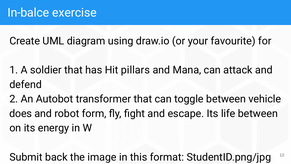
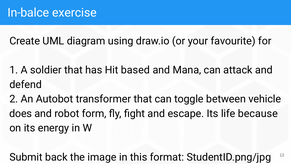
pillars: pillars -> based (135, 70)
life between: between -> because (258, 113)
